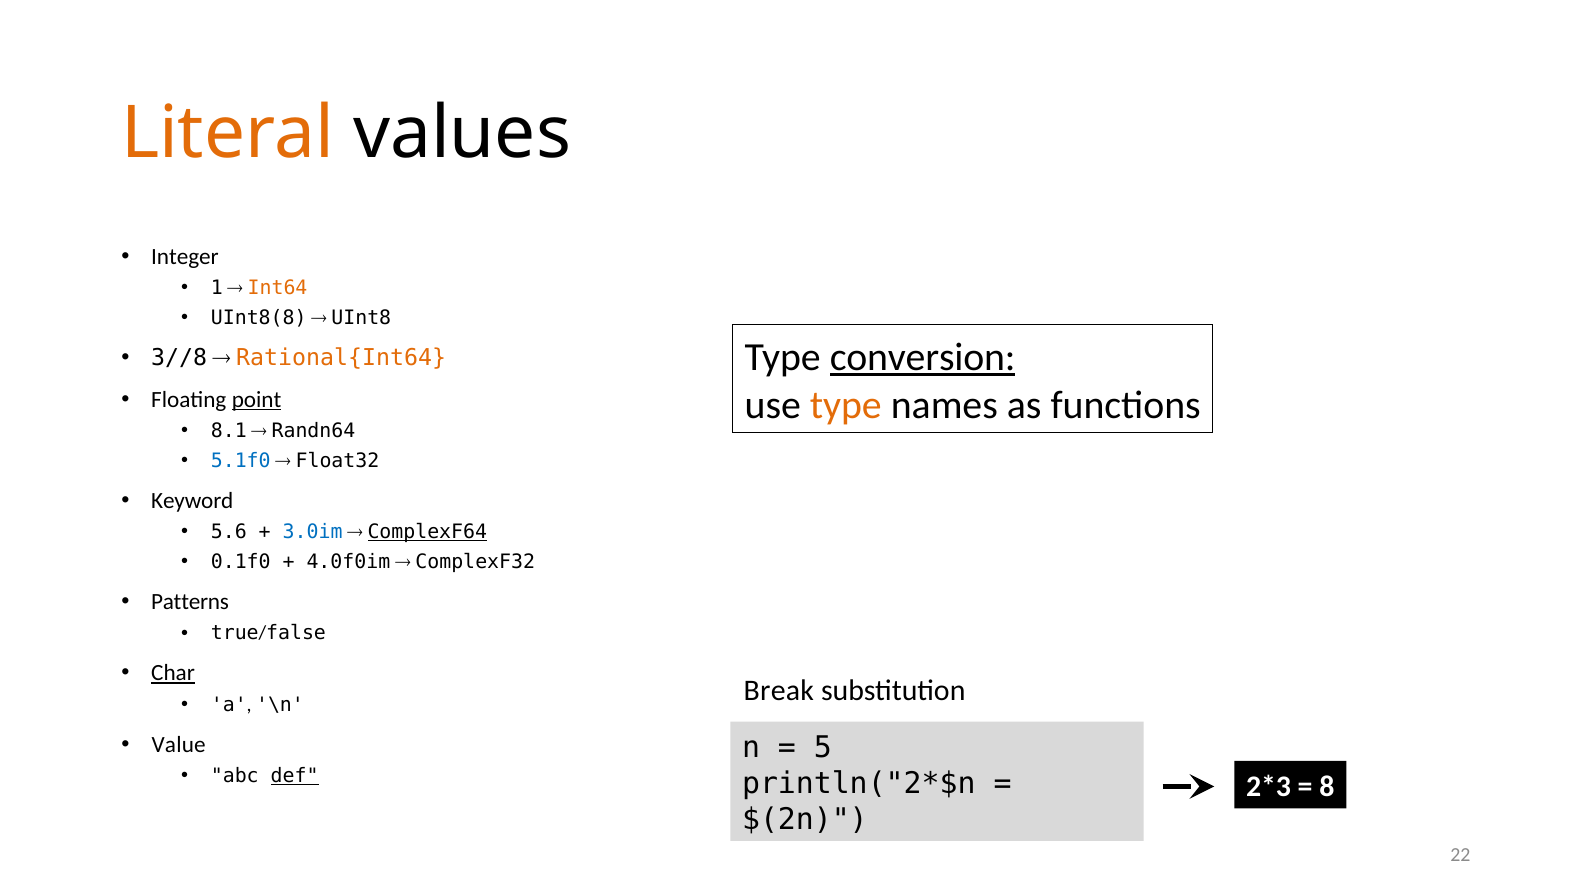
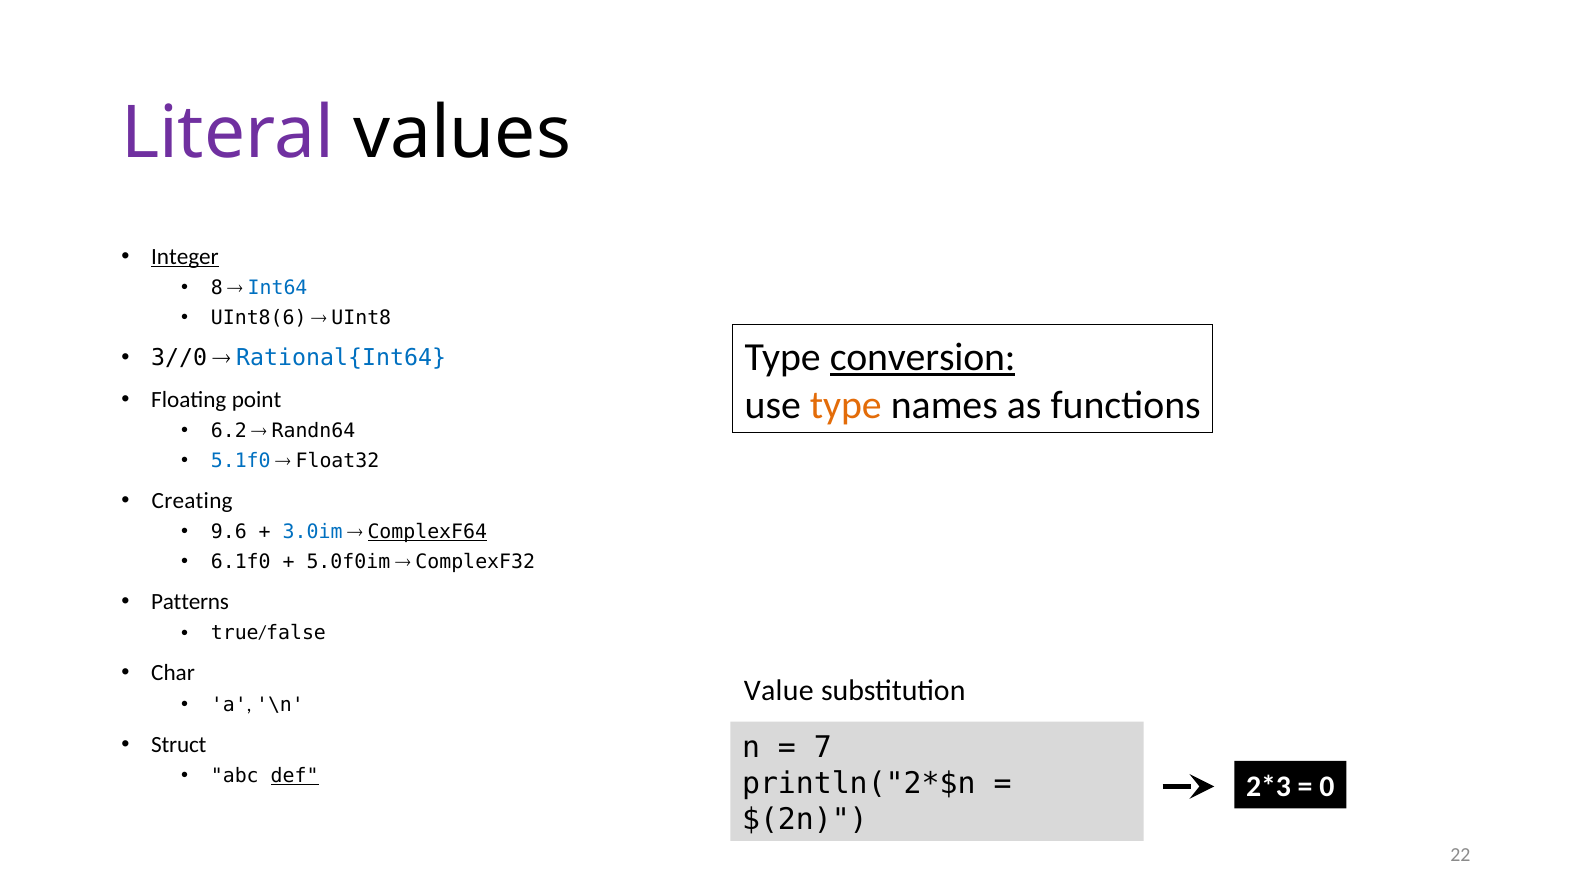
Literal colour: orange -> purple (228, 134)
Integer underline: none -> present (185, 257)
1: 1 -> 8 (217, 288)
Int64 colour: orange -> blue (278, 288)
UInt8(8: UInt8(8 -> UInt8(6 (259, 318)
3//8: 3//8 -> 3//0 (179, 358)
Rational{Int64 colour: orange -> blue (341, 358)
point underline: present -> none (257, 400)
8.1: 8.1 -> 6.2 (229, 431)
Keyword: Keyword -> Creating (192, 501)
5.6: 5.6 -> 9.6 (229, 532)
0.1f0: 0.1f0 -> 6.1f0 (241, 562)
4.0f0im: 4.0f0im -> 5.0f0im (348, 562)
Char underline: present -> none (173, 674)
Break: Break -> Value (779, 691)
Value: Value -> Struct (179, 745)
5: 5 -> 7 (823, 748)
8: 8 -> 0 (1327, 787)
